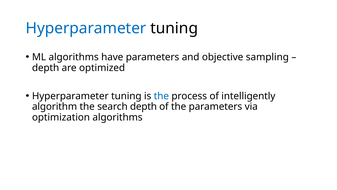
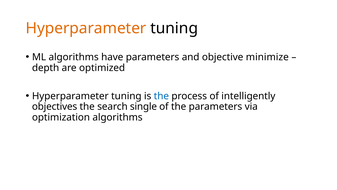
Hyperparameter colour: blue -> orange (86, 28)
sampling: sampling -> minimize (267, 57)
algorithm: algorithm -> objectives (55, 106)
search depth: depth -> single (143, 106)
